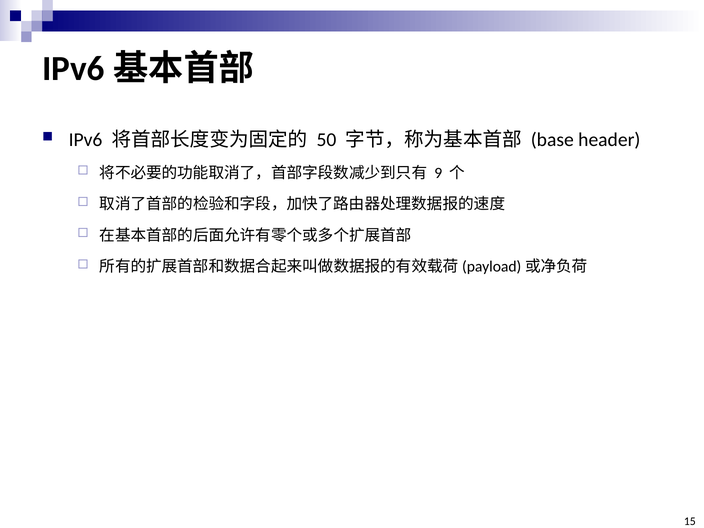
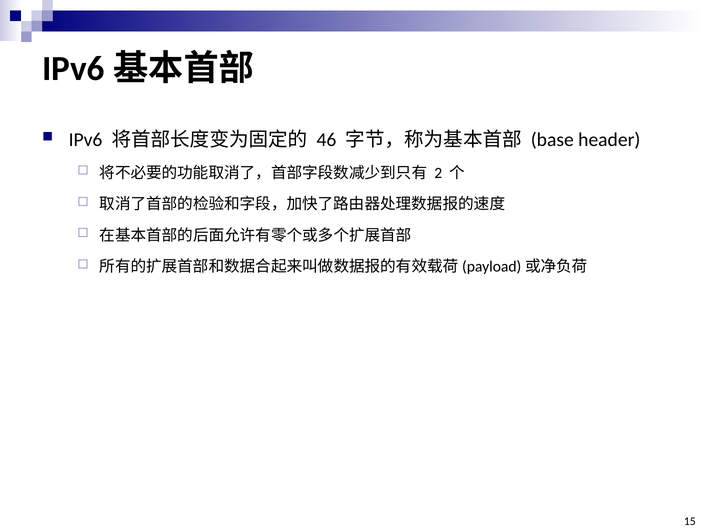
50: 50 -> 46 (326, 140)
9: 9 -> 2 (438, 173)
